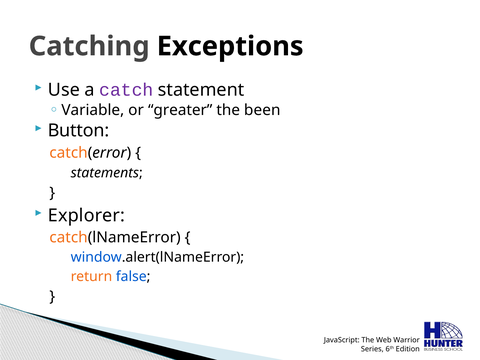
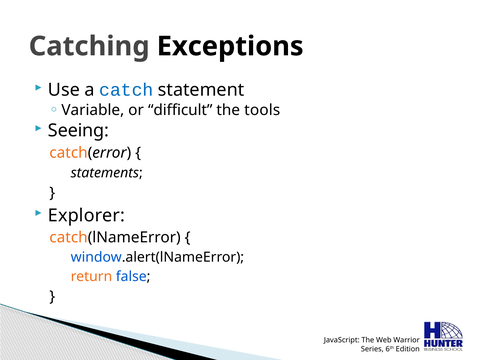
catch colour: purple -> blue (126, 90)
greater: greater -> difficult (180, 110)
been: been -> tools (262, 110)
Button: Button -> Seeing (79, 131)
